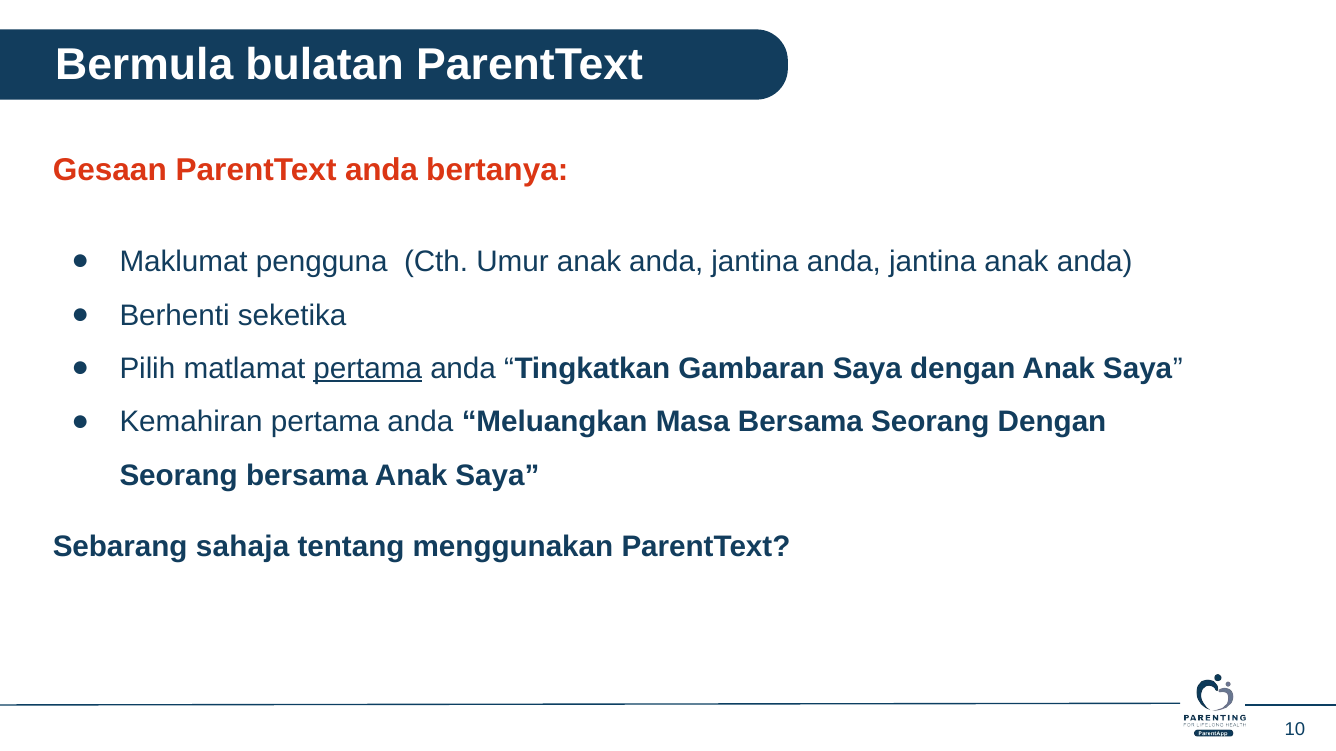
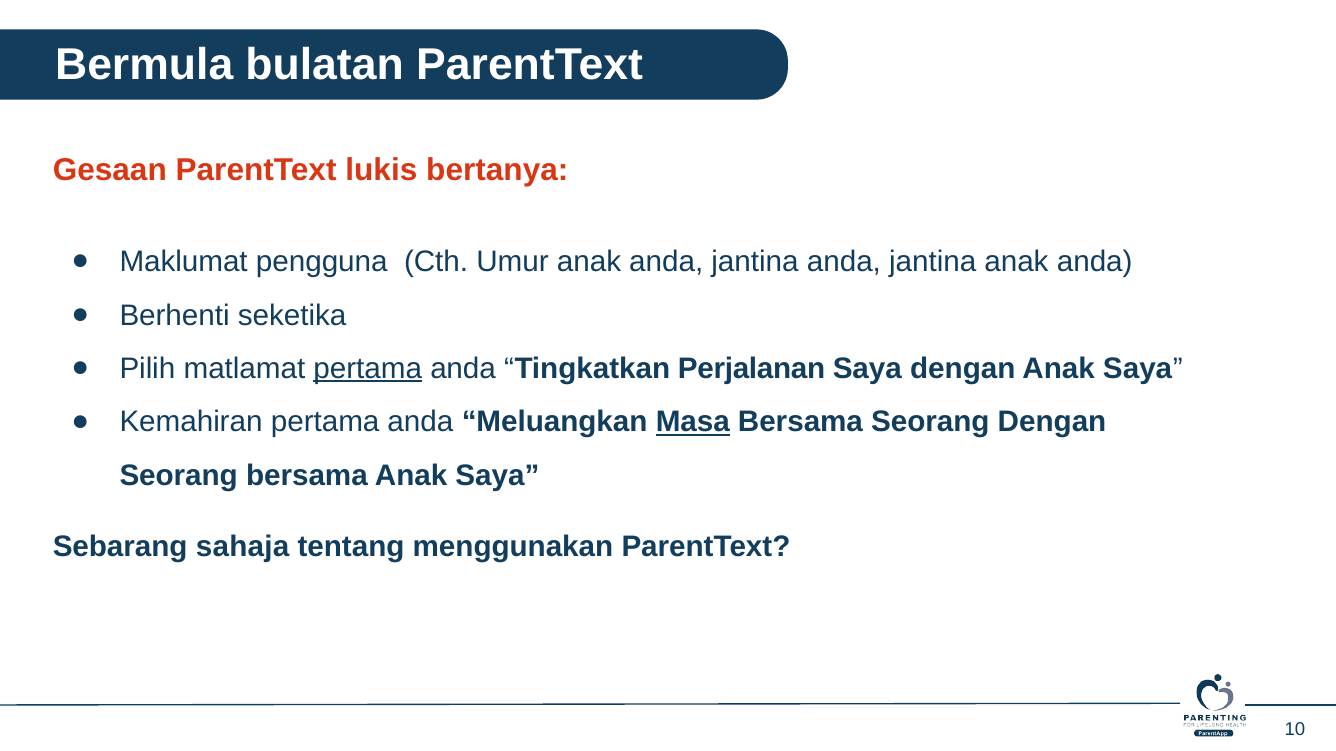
ParentText anda: anda -> lukis (381, 170)
Gambaran: Gambaran -> Perjalanan (752, 369)
Masa underline: none -> present (693, 422)
